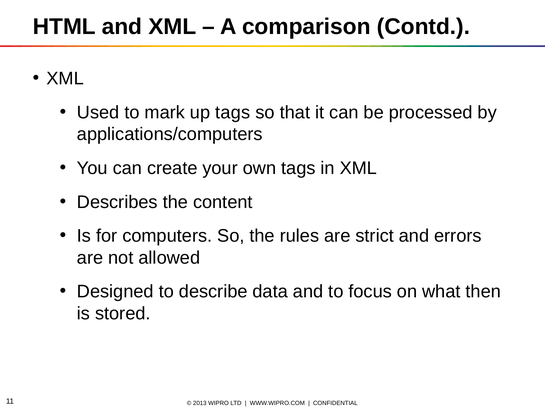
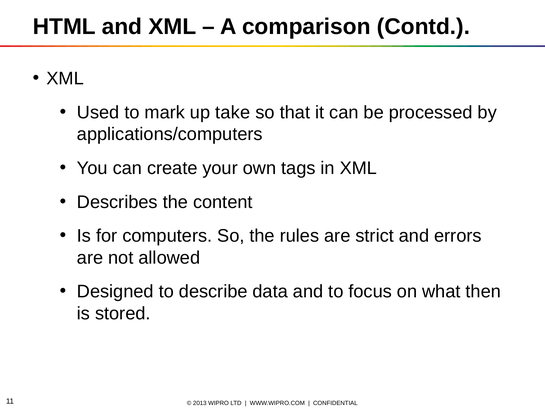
up tags: tags -> take (233, 112)
